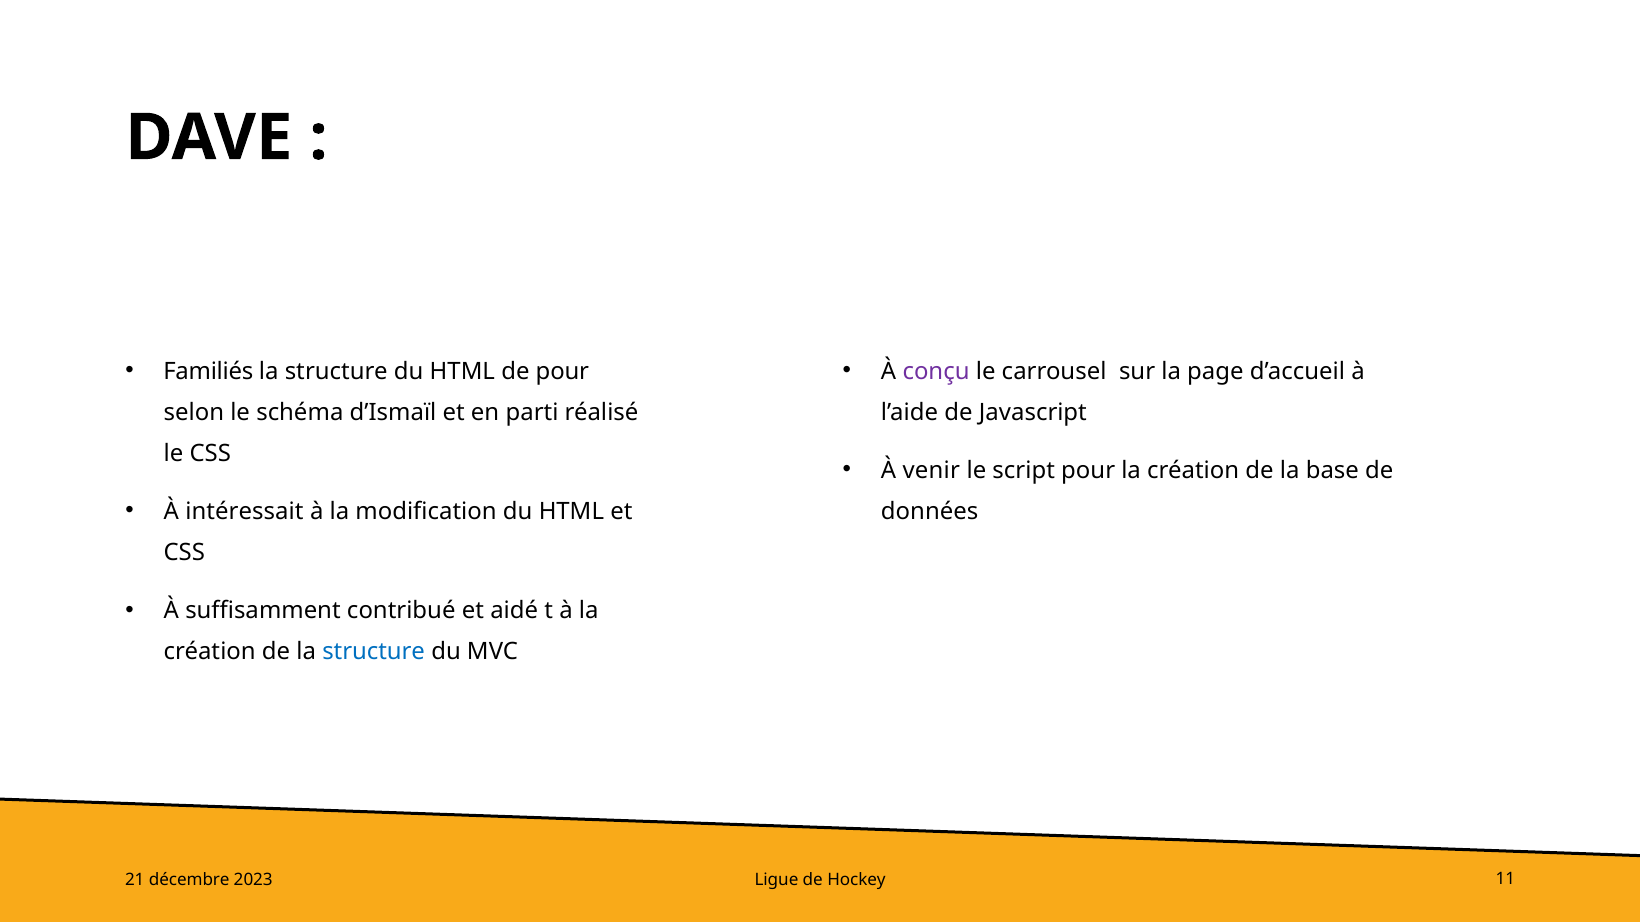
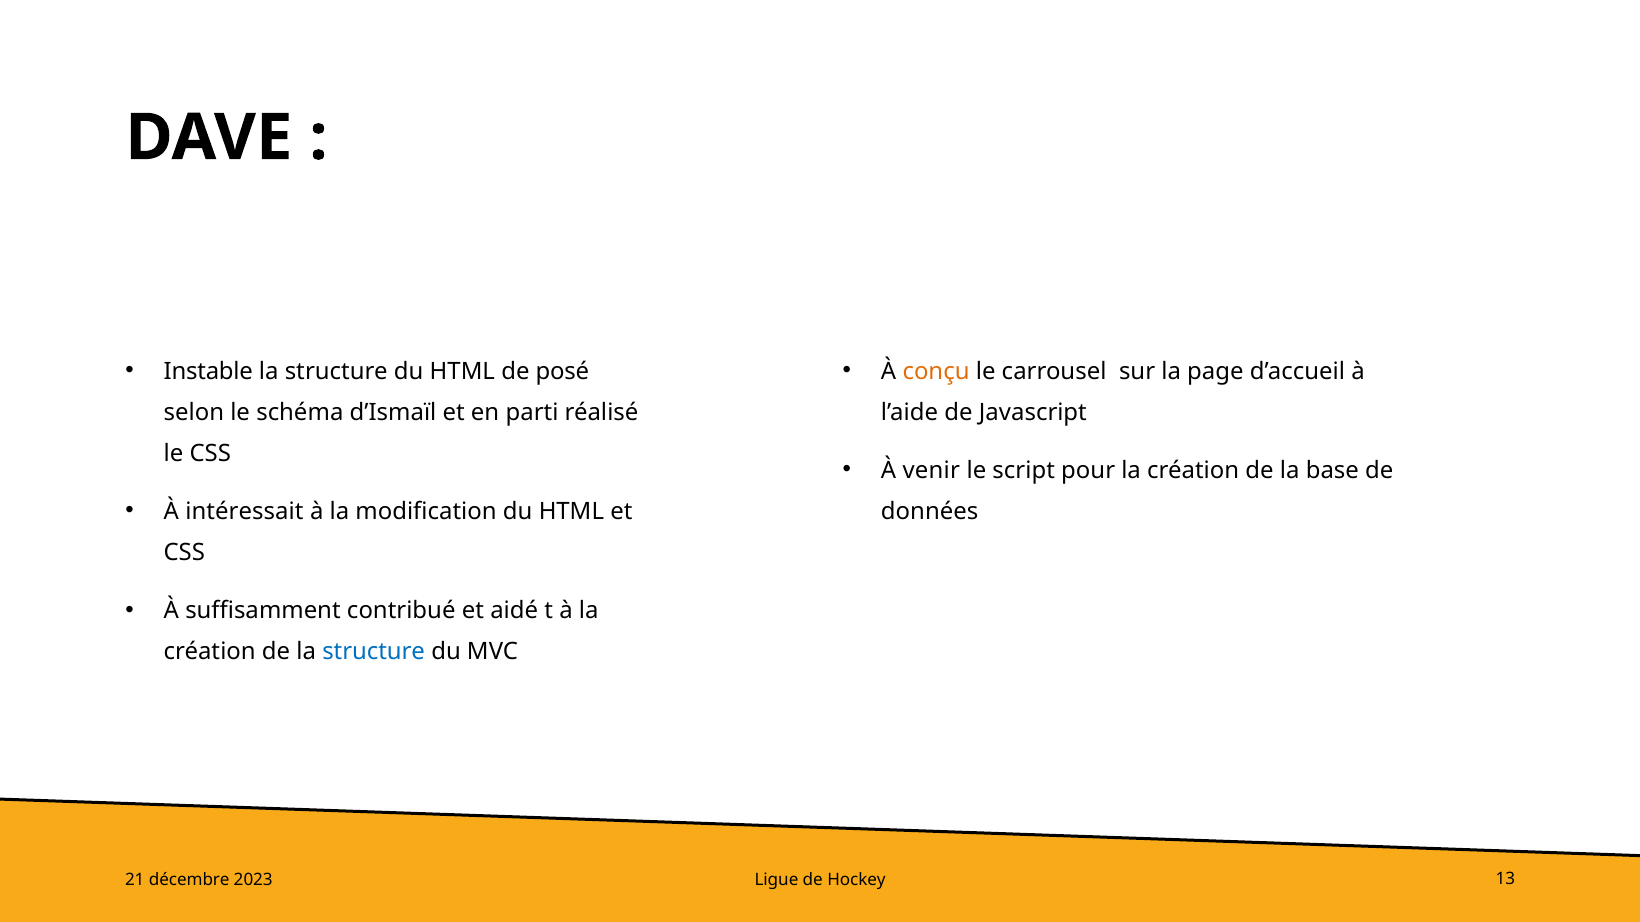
Familiés: Familiés -> Instable (208, 371)
de pour: pour -> posé (562, 371)
conçu colour: purple -> orange (936, 371)
11: 11 -> 13 (1505, 879)
